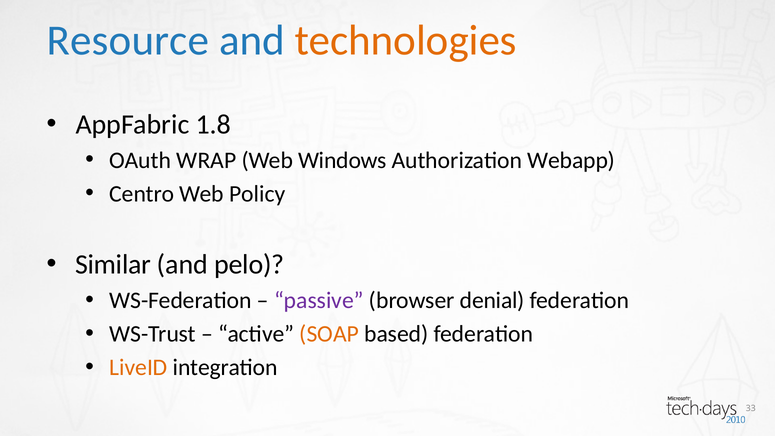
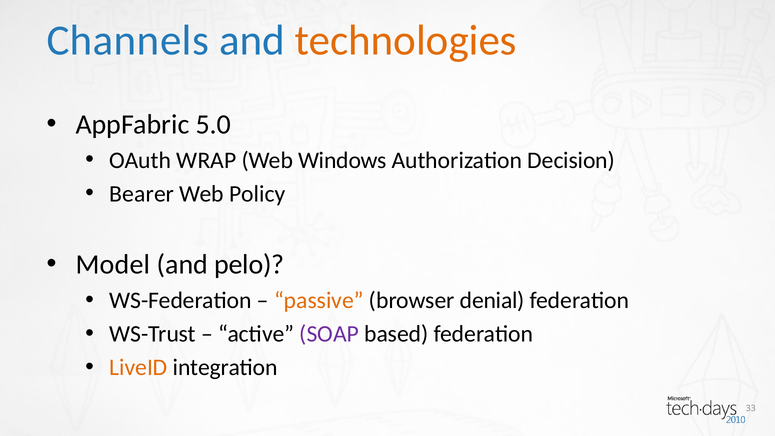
Resource: Resource -> Channels (128, 40)
1.8: 1.8 -> 5.0 (213, 124)
Webapp: Webapp -> Decision (571, 160)
Centro: Centro -> Bearer (142, 194)
Similar: Similar -> Model (113, 265)
passive colour: purple -> orange (319, 300)
SOAP colour: orange -> purple (329, 334)
